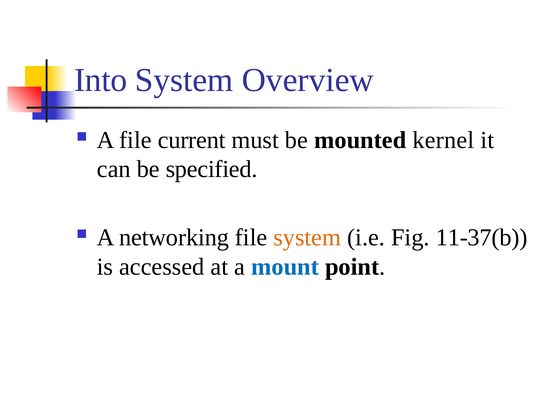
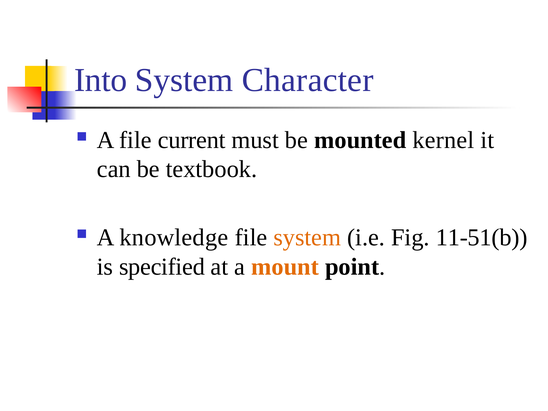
Overview: Overview -> Character (308, 80)
specified: specified -> textbook (211, 169)
networking: networking -> knowledge (174, 237)
11-37(b: 11-37(b -> 11-51(b (482, 237)
accessed: accessed -> specified (162, 267)
mount colour: blue -> orange (285, 267)
